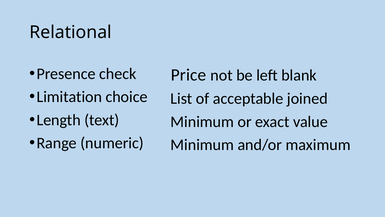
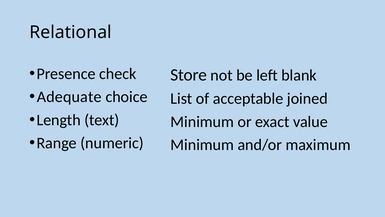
Price: Price -> Store (189, 75)
Limitation: Limitation -> Adequate (69, 97)
